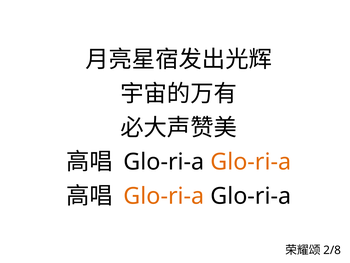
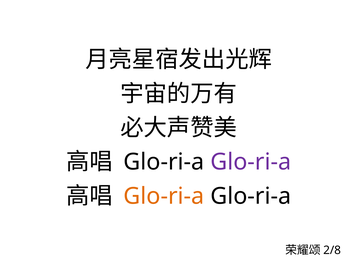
Glo-ri-a colour: orange -> purple (251, 162)
